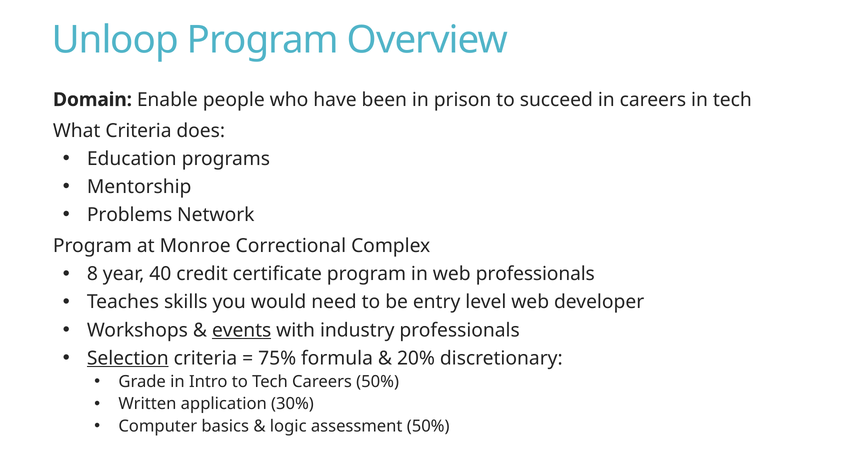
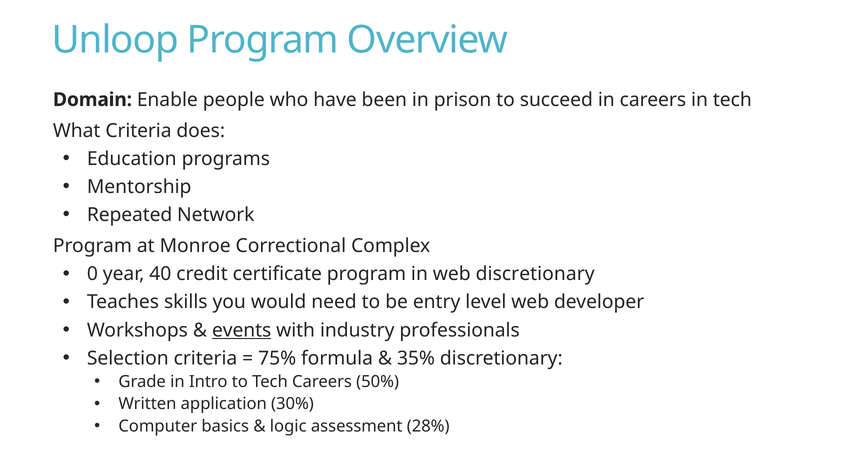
Problems: Problems -> Repeated (130, 215)
8: 8 -> 0 (92, 274)
web professionals: professionals -> discretionary (535, 274)
Selection underline: present -> none (128, 358)
20%: 20% -> 35% (416, 358)
assessment 50%: 50% -> 28% (428, 426)
